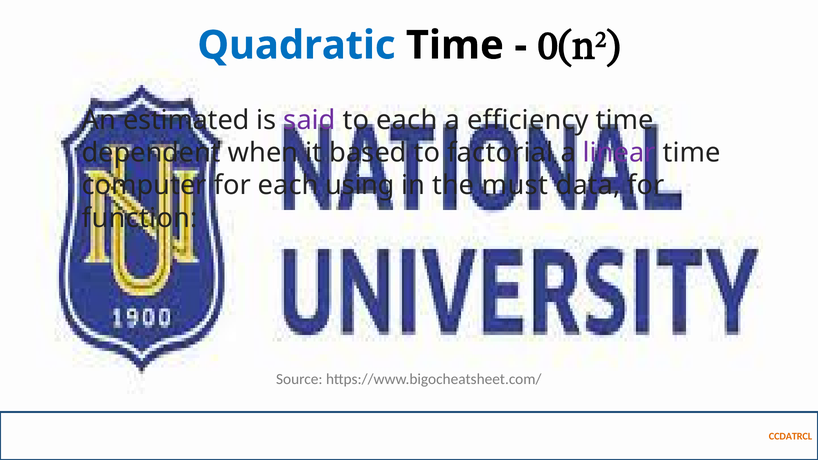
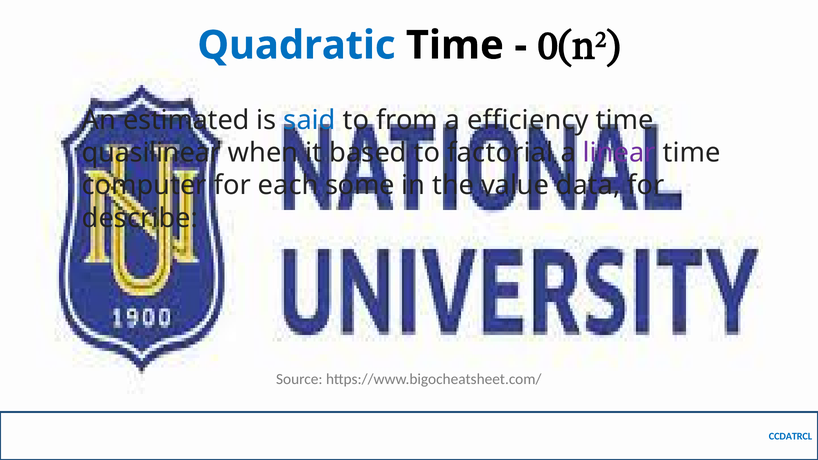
said colour: purple -> blue (310, 120)
to each: each -> from (407, 120)
dependent: dependent -> quasilinear (151, 153)
using: using -> some (360, 186)
must: must -> value (515, 186)
function: function -> describe (140, 218)
CCDATRCL colour: orange -> blue (790, 437)
